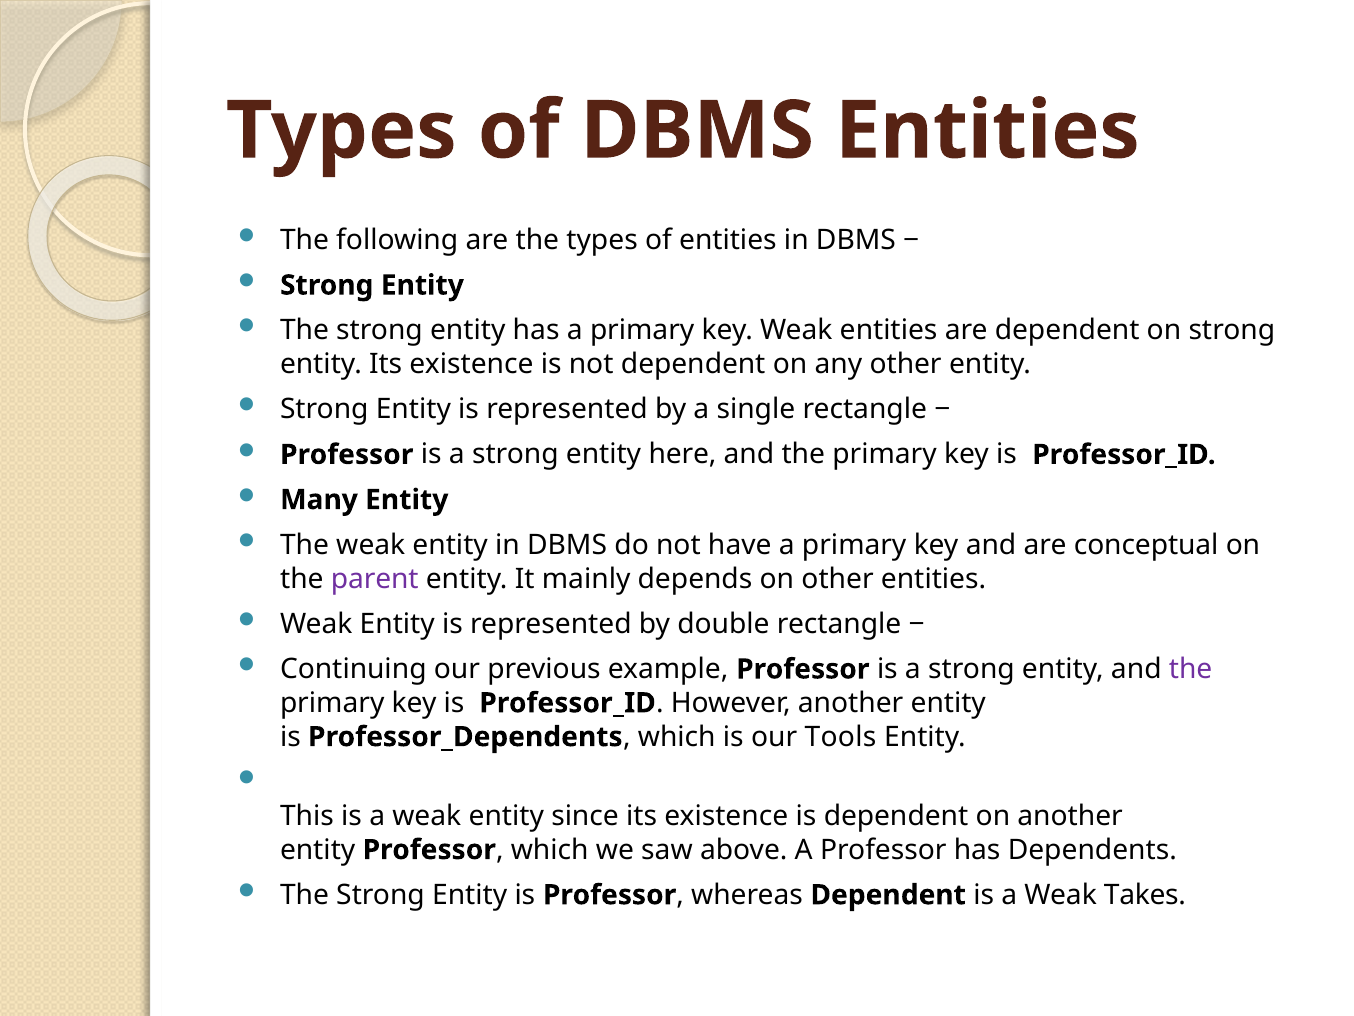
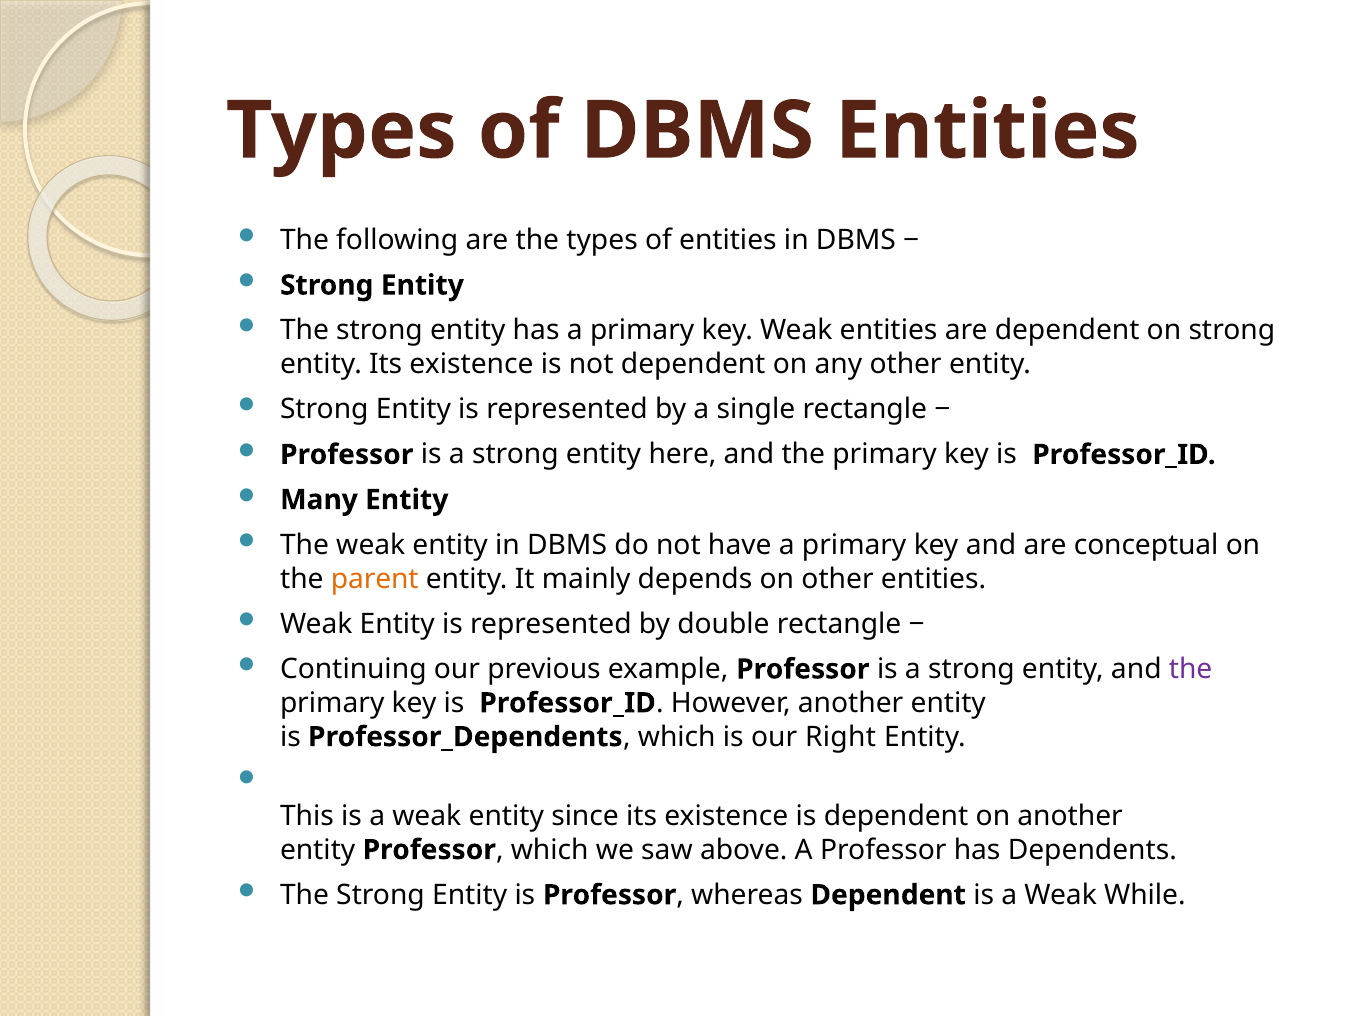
parent colour: purple -> orange (375, 579)
Tools: Tools -> Right (841, 737)
Takes: Takes -> While (1145, 895)
